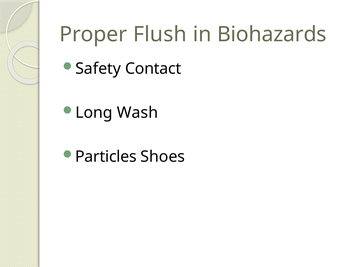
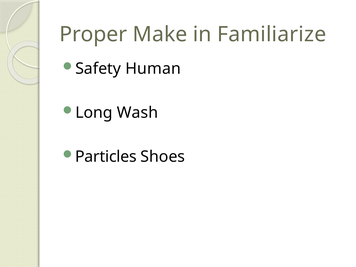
Flush: Flush -> Make (160, 34)
Biohazards: Biohazards -> Familiarize (272, 34)
Contact: Contact -> Human (153, 69)
